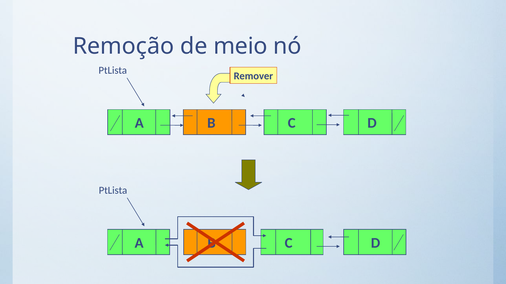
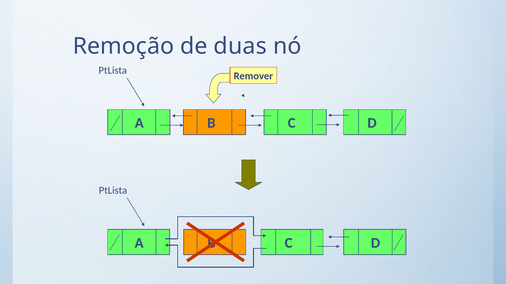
meio: meio -> duas (240, 46)
